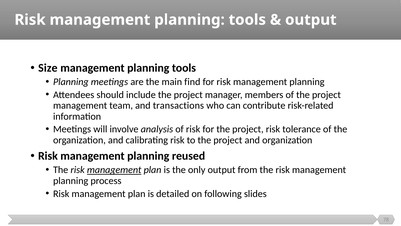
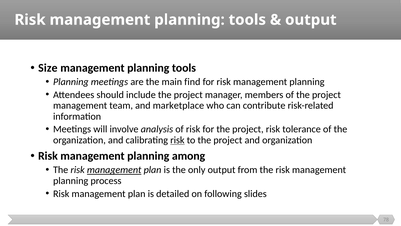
transactions: transactions -> marketplace (178, 105)
risk underline: none -> present (177, 140)
reused: reused -> among (189, 156)
